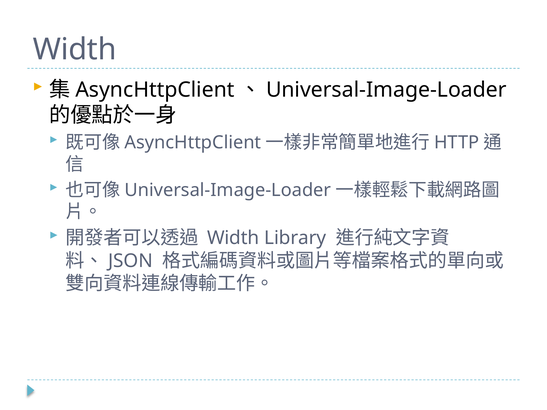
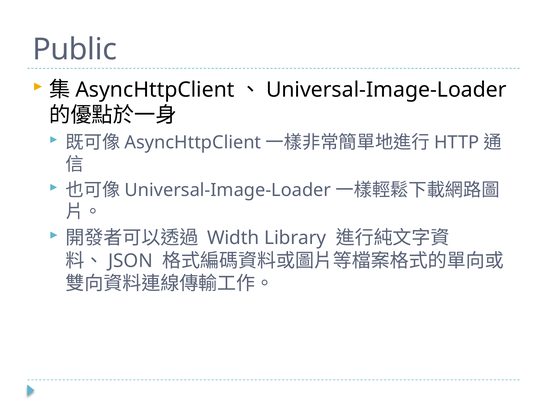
Width: Width -> Public (75, 50)
